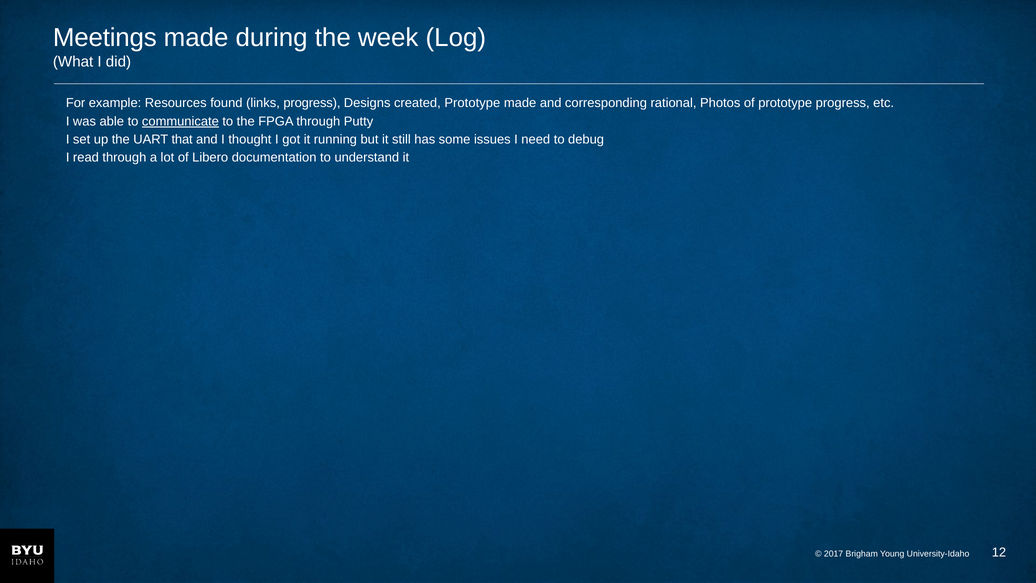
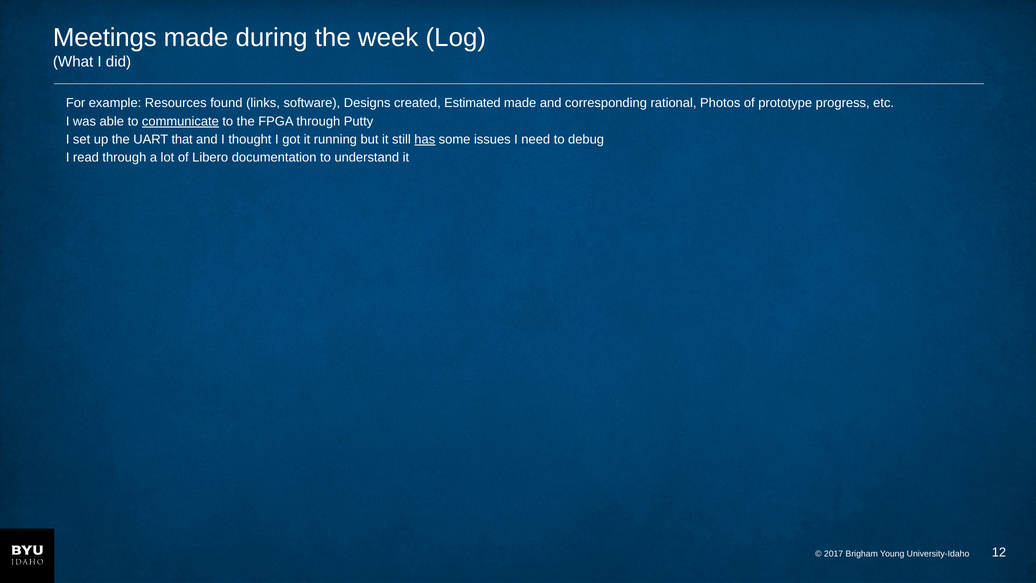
links progress: progress -> software (312, 103)
created Prototype: Prototype -> Estimated (472, 103)
has underline: none -> present (425, 139)
